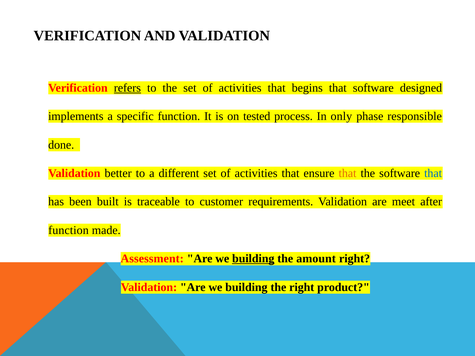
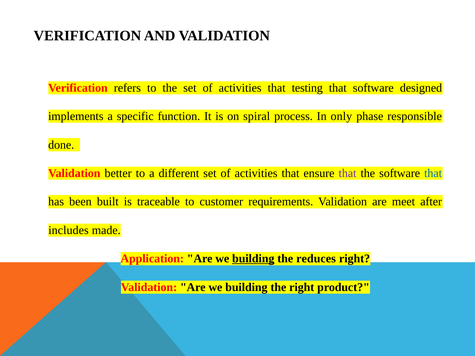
refers underline: present -> none (127, 88)
begins: begins -> testing (307, 88)
tested: tested -> spiral (257, 116)
that colour: orange -> purple (348, 173)
function: function -> includes (69, 230)
Assessment: Assessment -> Application (152, 259)
amount: amount -> reduces (316, 259)
